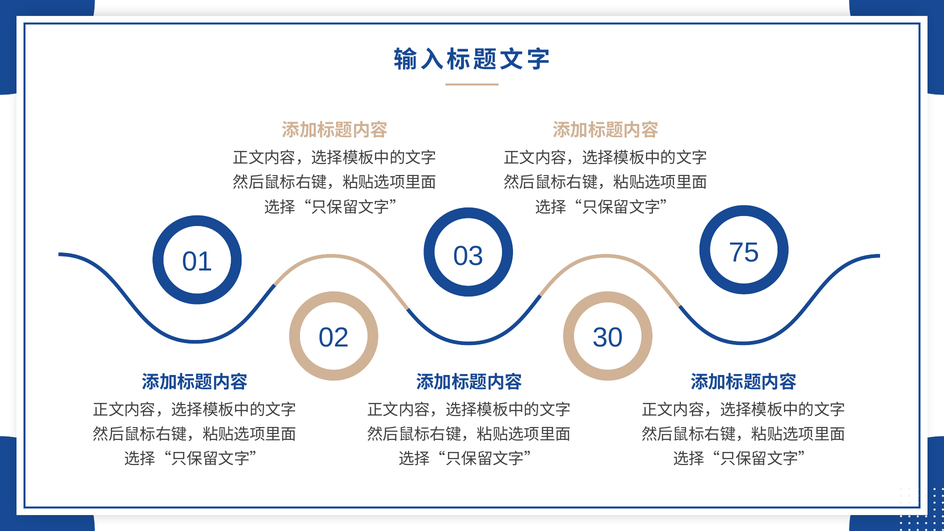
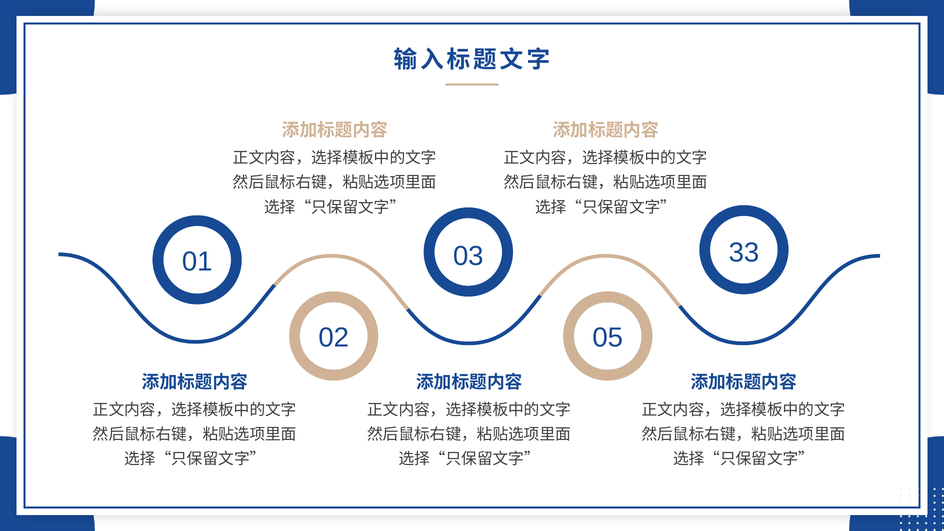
75: 75 -> 33 (744, 253)
30: 30 -> 05 (608, 338)
